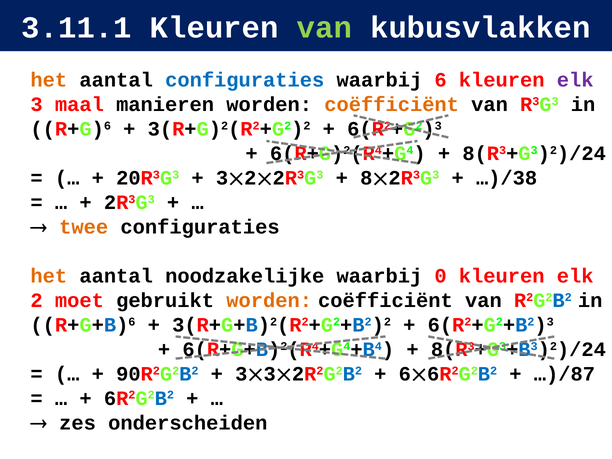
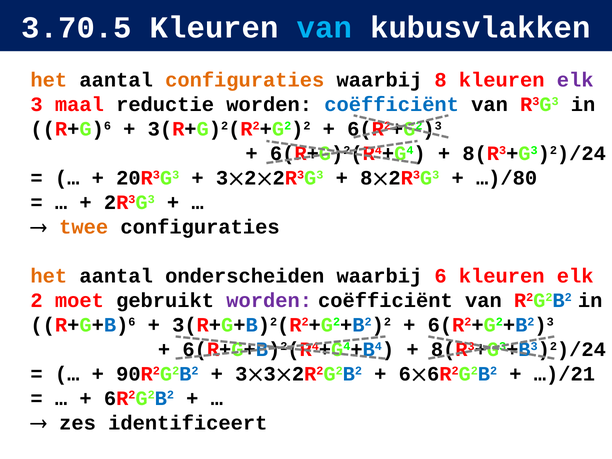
3.11.1: 3.11.1 -> 3.70.5 (76, 28)
van colour: light green -> light blue (324, 28)
configuraties colour: blue -> orange (245, 80)
6: 6 -> 8 (440, 80)
manieren: manieren -> reductie (165, 105)
coëfficiënt colour: orange -> blue (392, 105)
…)/38: …)/38 -> …)/80 (507, 178)
noodzakelijke: noodzakelijke -> onderscheiden (245, 276)
0: 0 -> 6 (440, 276)
worden colour: orange -> purple (269, 300)
…)/87: …)/87 -> …)/21 (564, 374)
onderscheiden: onderscheiden -> identificeert (188, 423)
